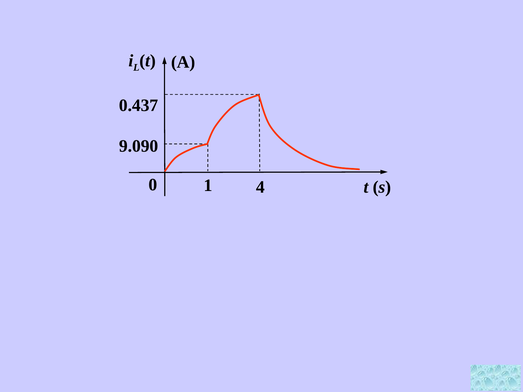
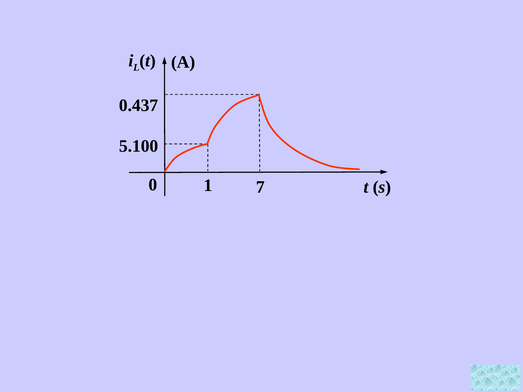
9.090: 9.090 -> 5.100 (139, 146)
4: 4 -> 7 (260, 187)
